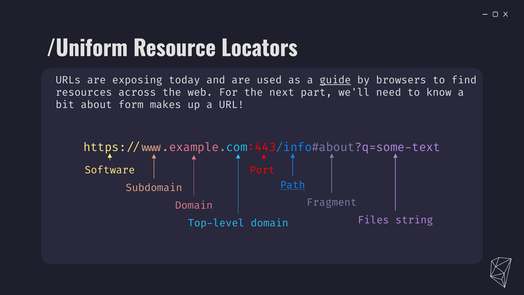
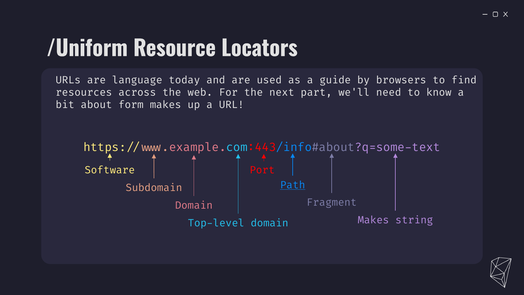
exposing: exposing -> language (137, 80)
guide underline: present -> none (335, 80)
Files: Files -> Makes (373, 220)
